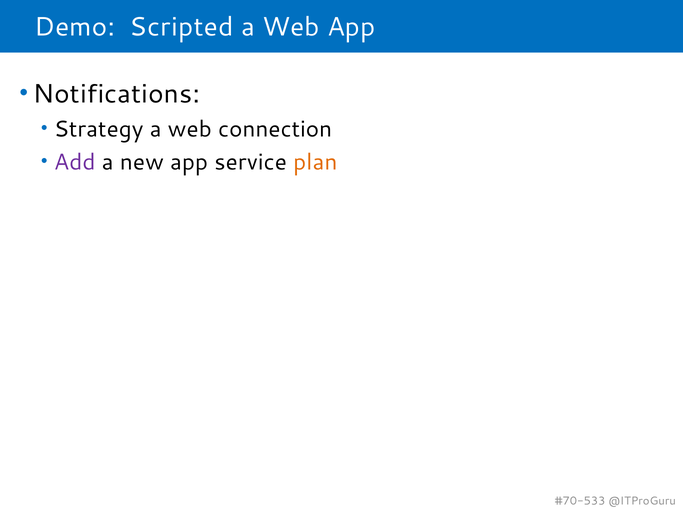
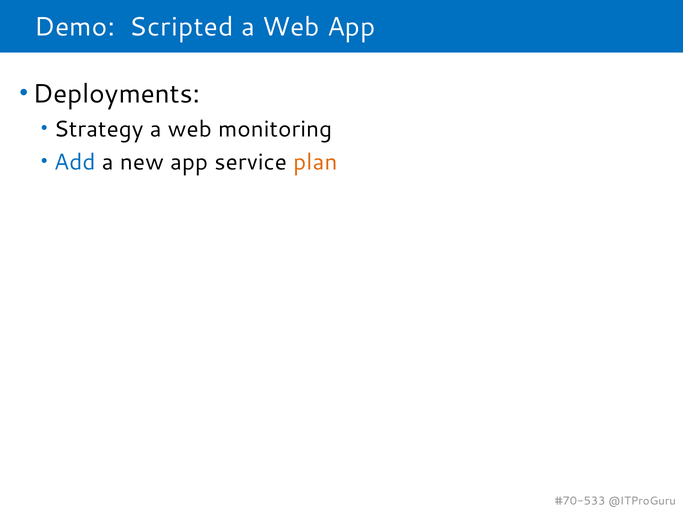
Notifications: Notifications -> Deployments (116, 94)
connection: connection -> monitoring (275, 129)
Add colour: purple -> blue (75, 162)
